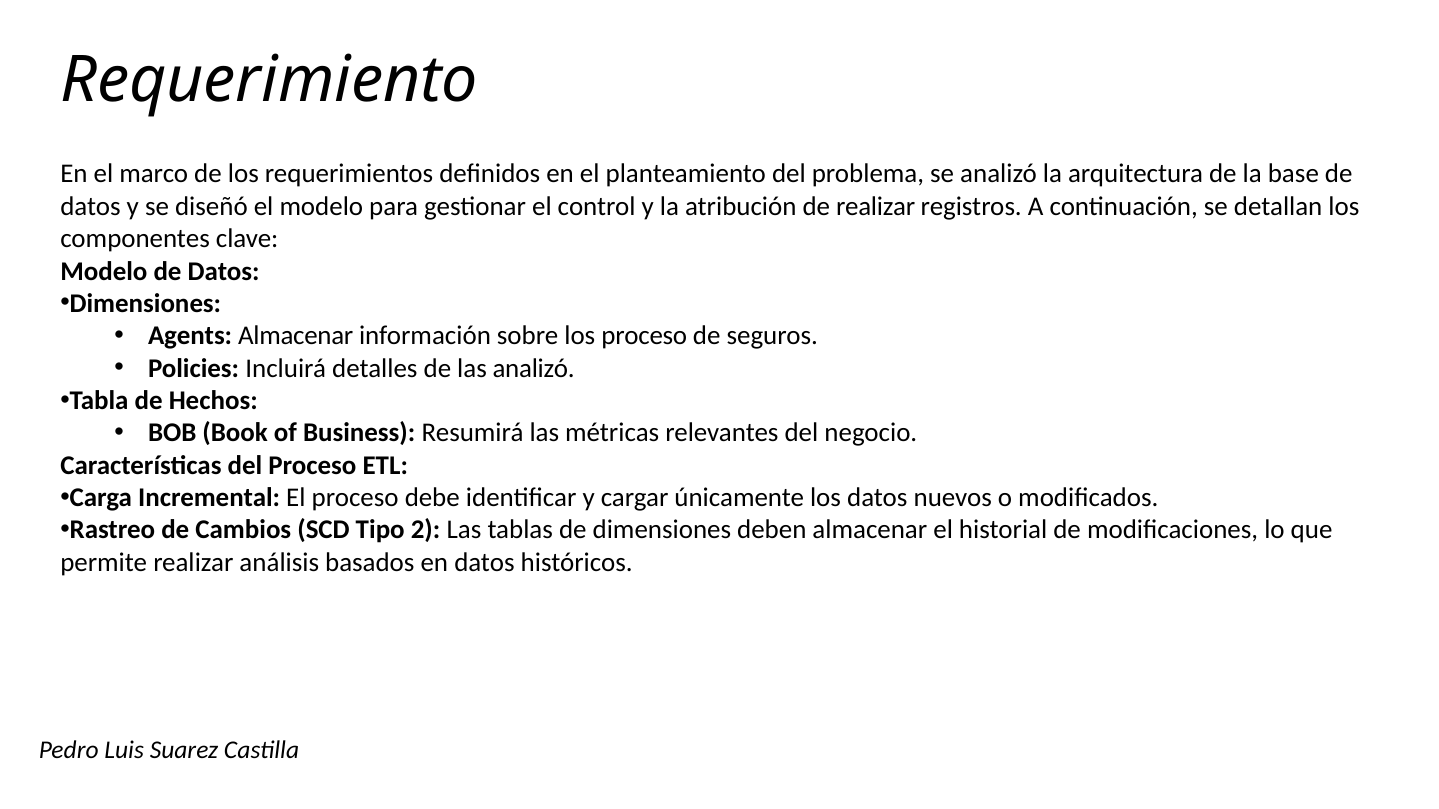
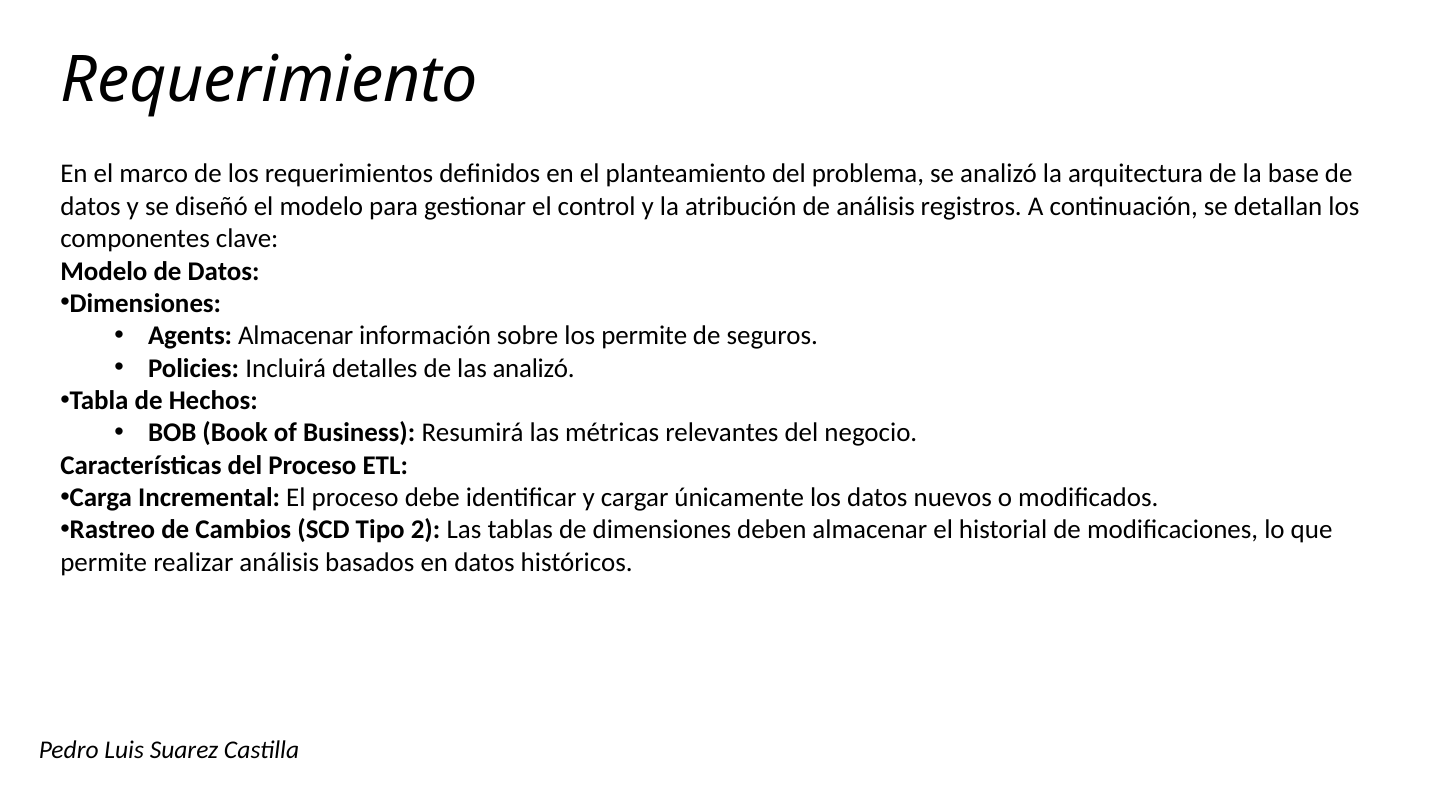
de realizar: realizar -> análisis (876, 207)
los proceso: proceso -> permite (644, 336)
